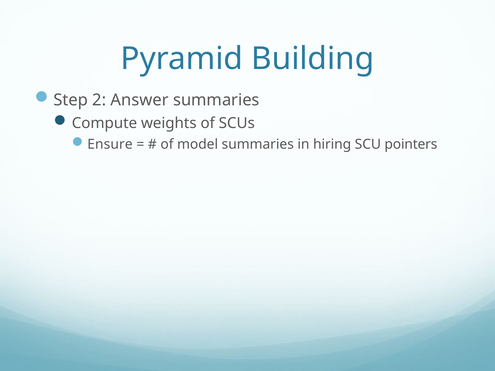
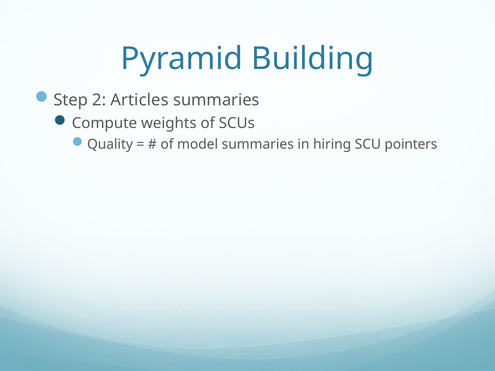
Answer: Answer -> Articles (140, 100)
Ensure: Ensure -> Quality (110, 145)
